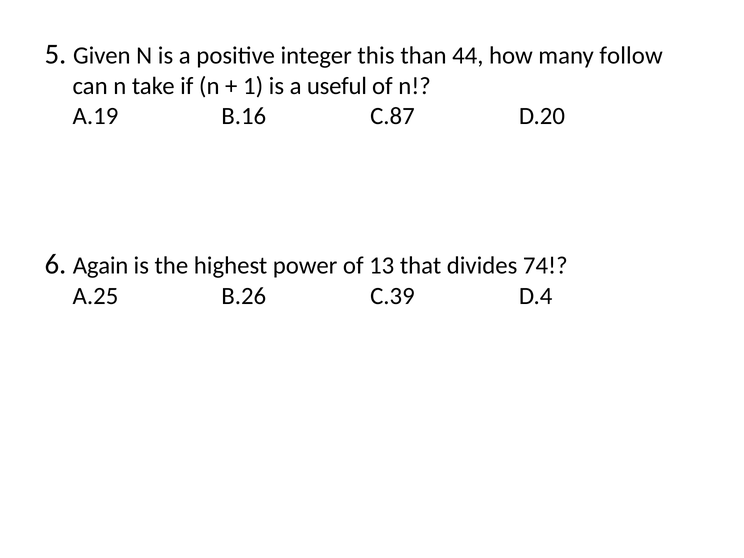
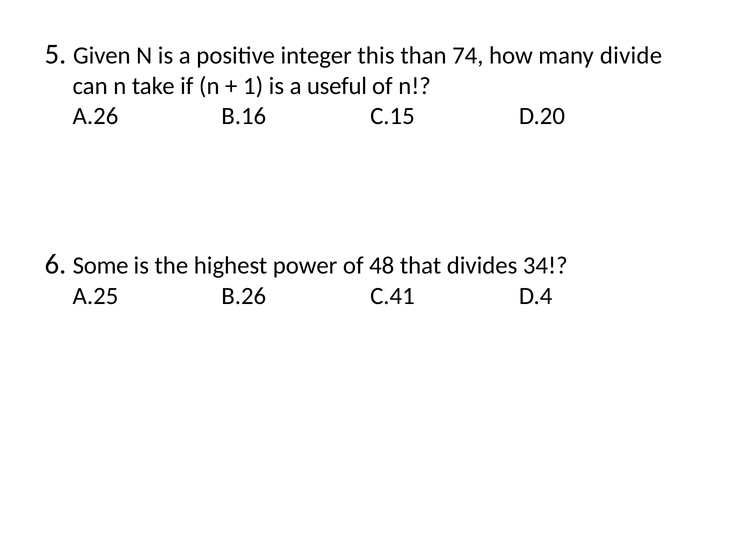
44: 44 -> 74 (468, 55)
follow: follow -> divide (631, 55)
A.19: A.19 -> A.26 (95, 116)
C.87: C.87 -> C.15 (392, 116)
Again: Again -> Some (101, 265)
13: 13 -> 48 (382, 265)
74: 74 -> 34 (545, 265)
C.39: C.39 -> C.41 (392, 296)
